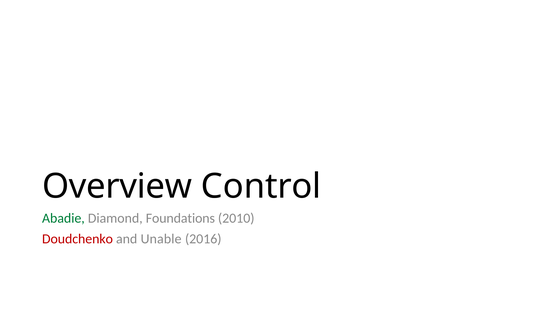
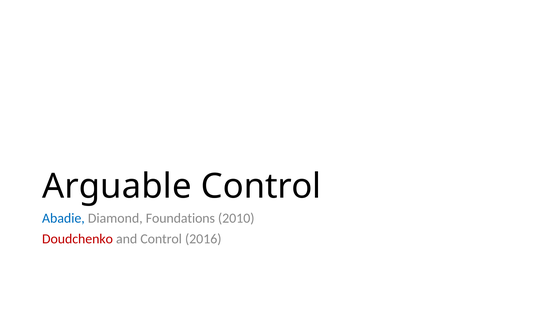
Overview: Overview -> Arguable (117, 187)
Abadie colour: green -> blue (63, 218)
and Unable: Unable -> Control (161, 239)
